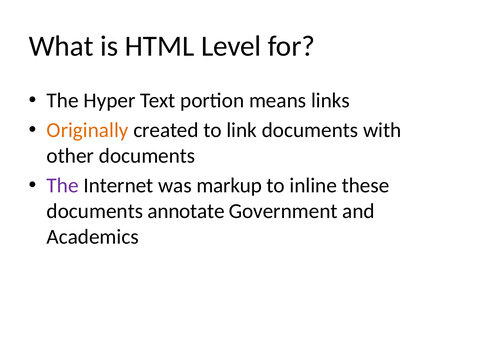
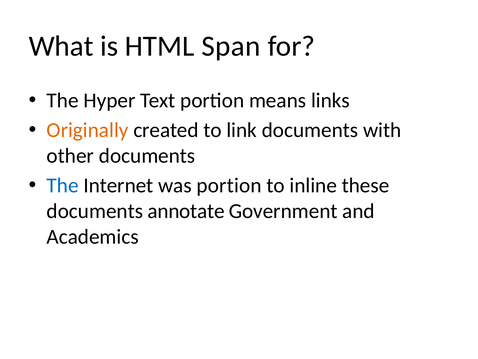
Level: Level -> Span (231, 46)
The colour: purple -> blue (63, 185)
was markup: markup -> portion (229, 185)
